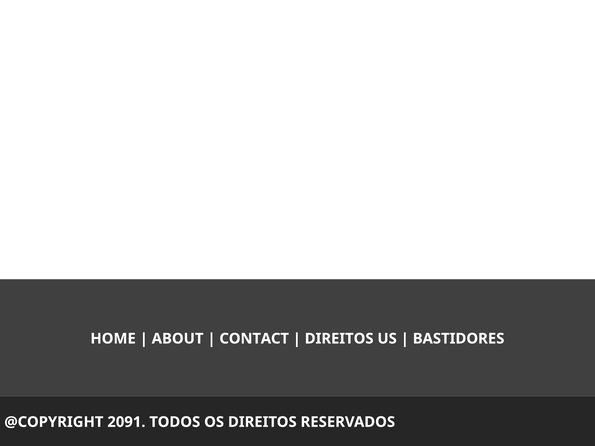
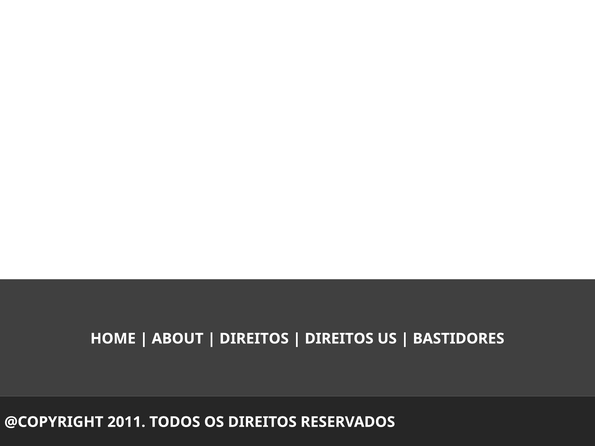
CONTACT: CONTACT -> DIREITOS (254, 339)
2091: 2091 -> 2011 (126, 422)
